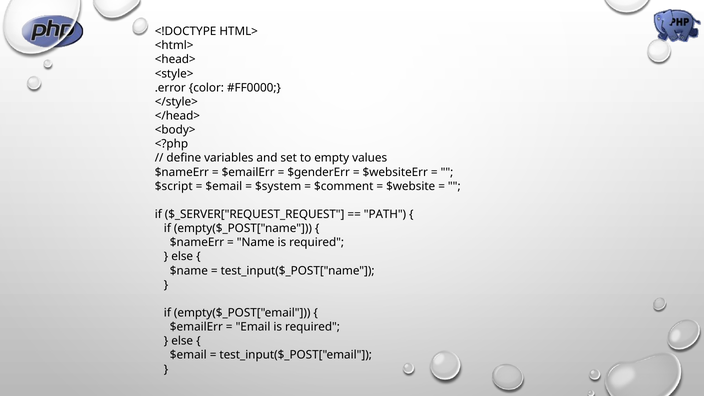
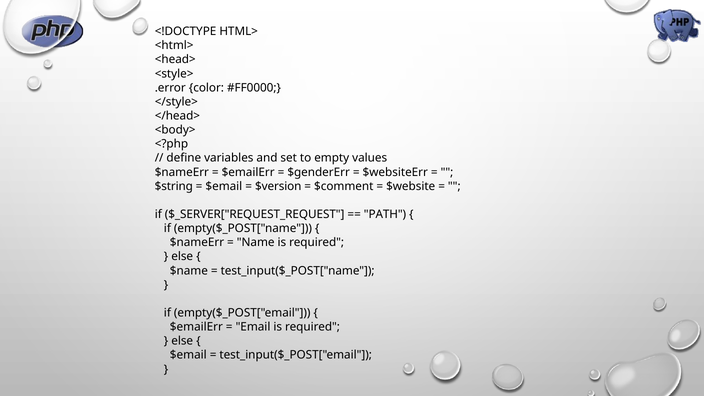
$script: $script -> $string (174, 186)
$system: $system -> $version (278, 186)
